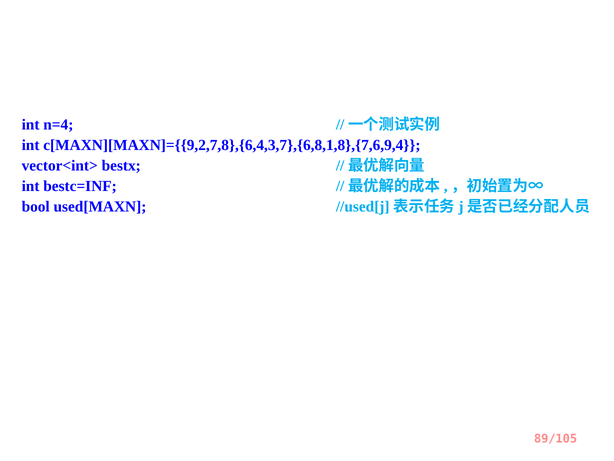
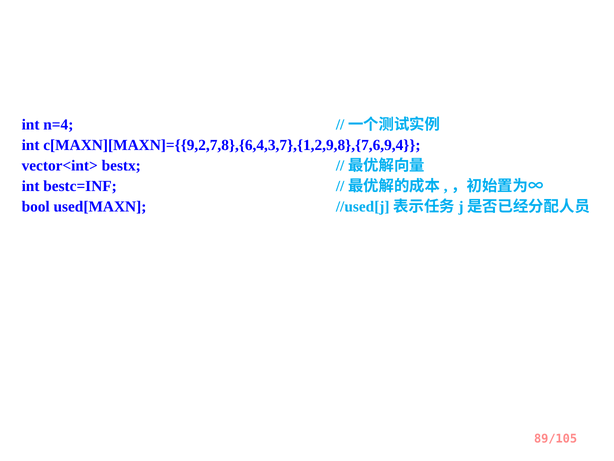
c[MAXN][MAXN]={{9,2,7,8},{6,4,3,7},{6,8,1,8},{7,6,9,4: c[MAXN][MAXN]={{9,2,7,8},{6,4,3,7},{6,8,1,8},{7,6,9,4 -> c[MAXN][MAXN]={{9,2,7,8},{6,4,3,7},{1,2,9,8},{7,6,9,4 (232, 145)
